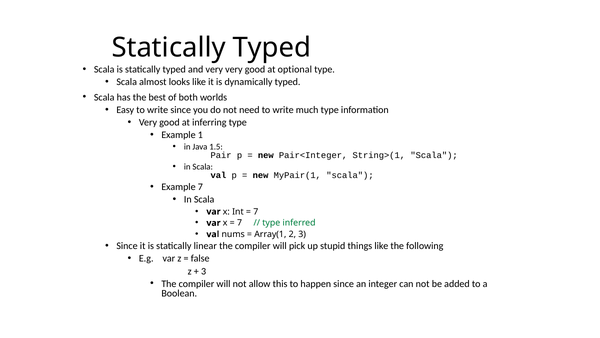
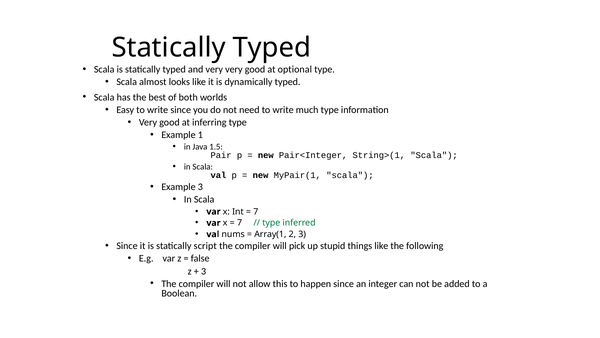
Example 7: 7 -> 3 (200, 187)
linear: linear -> script (205, 246)
